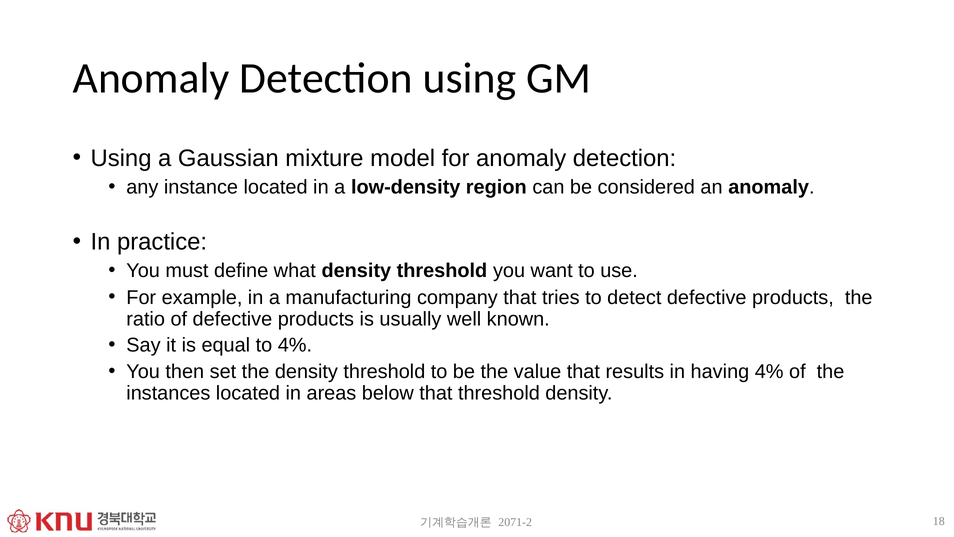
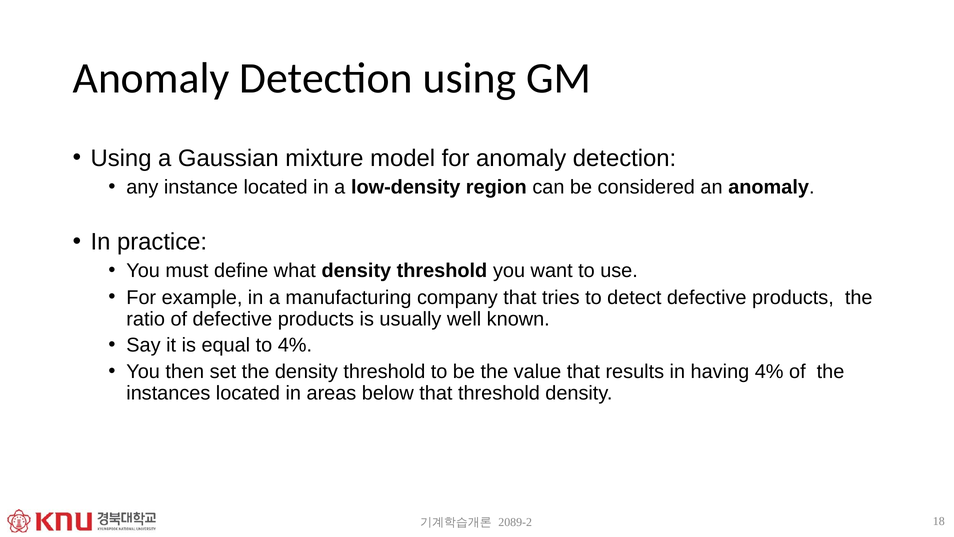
2071-2: 2071-2 -> 2089-2 (515, 522)
